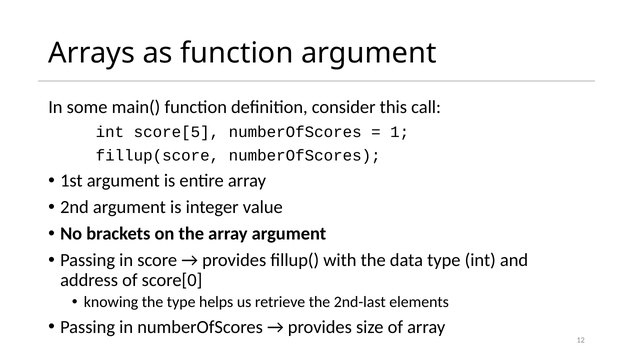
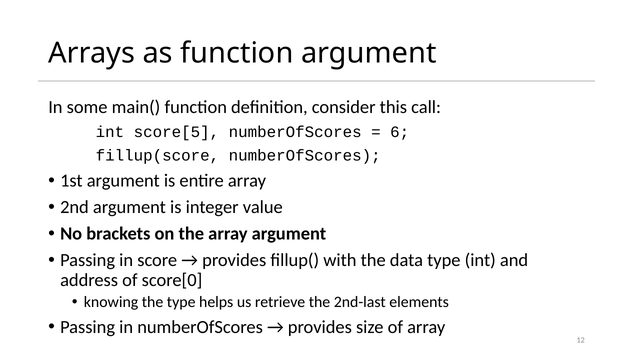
1: 1 -> 6 (400, 132)
